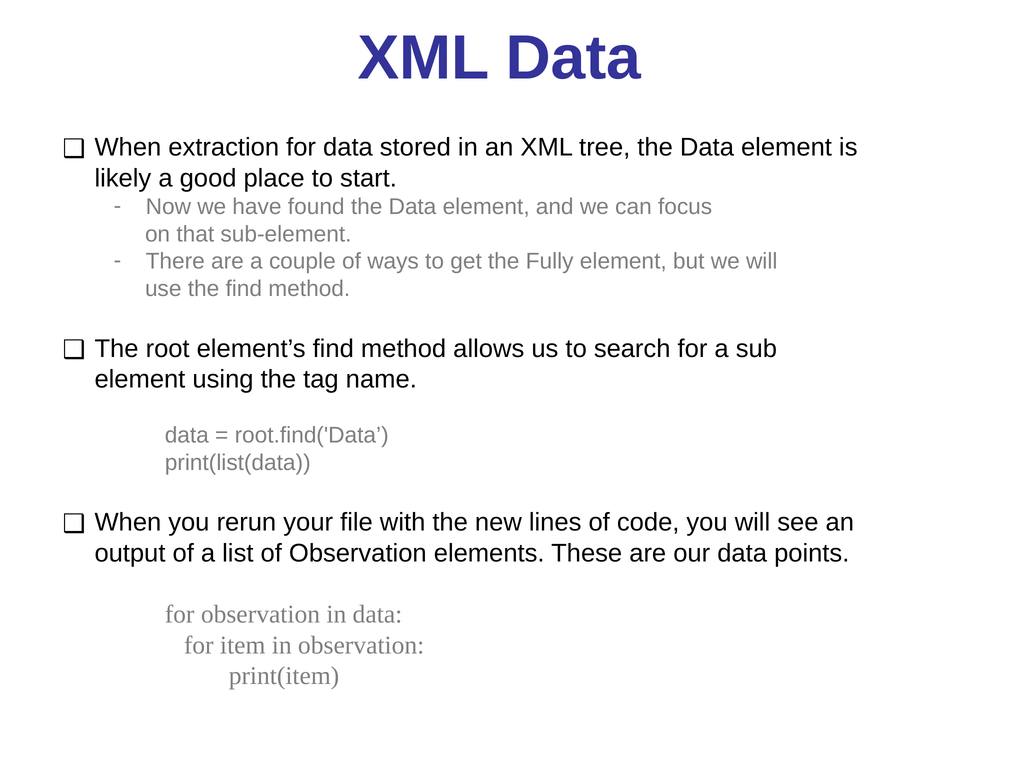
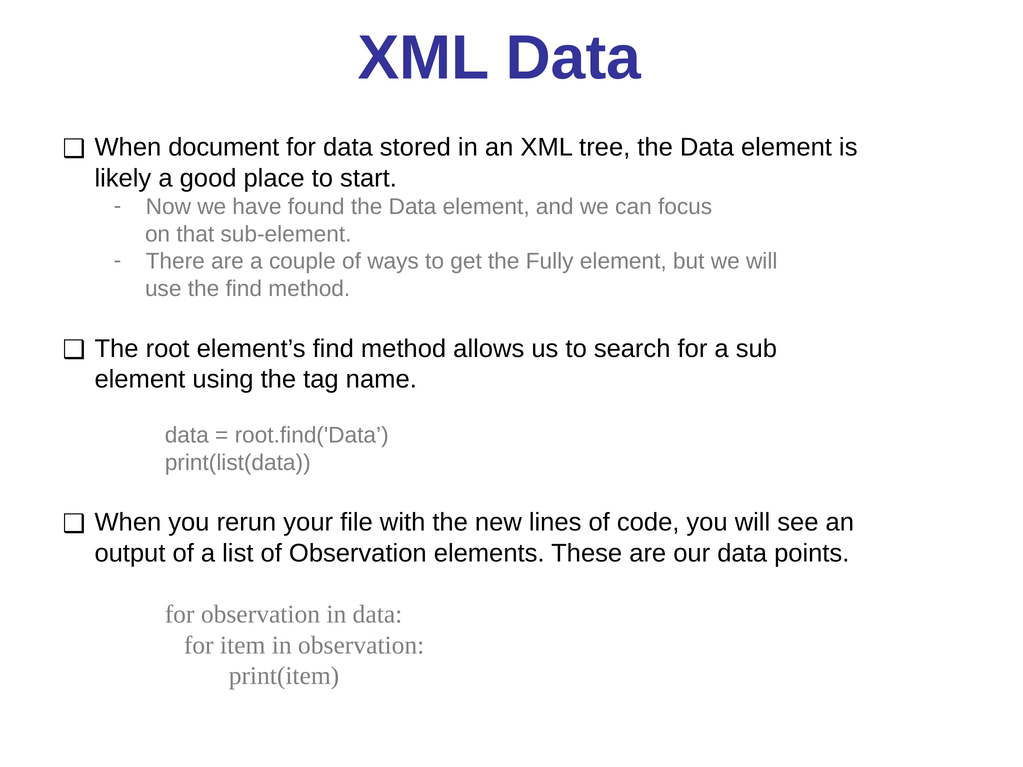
extraction: extraction -> document (224, 148)
